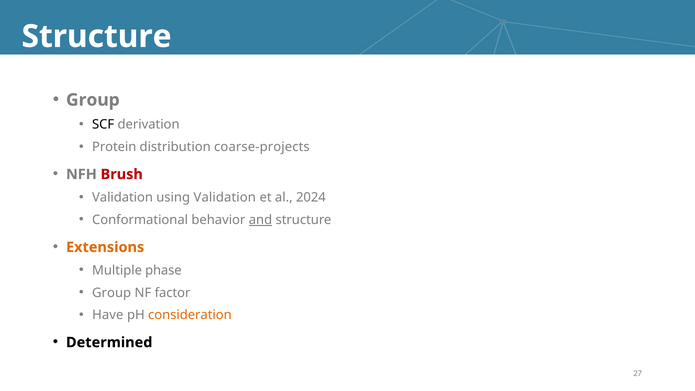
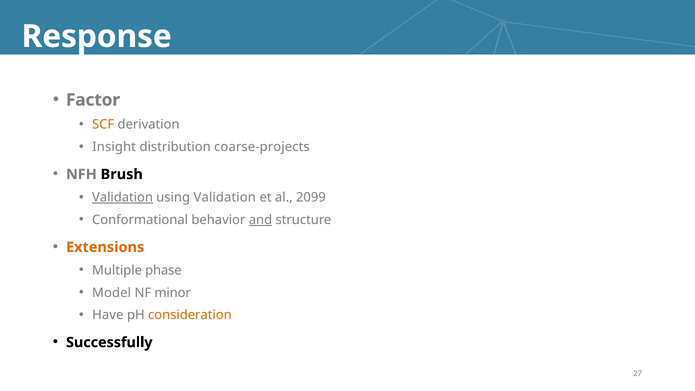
Structure: Structure -> Response (97, 36)
Group: Group -> Factor (93, 100)
SCF colour: black -> orange (103, 125)
Protein: Protein -> Insight (114, 147)
Brush colour: red -> black (122, 174)
Validation underline: none -> present (123, 197)
2024: 2024 -> 2099 (311, 197)
Group: Group -> Model (112, 293)
factor: factor -> minor (173, 293)
Determined: Determined -> Successfully (109, 342)
